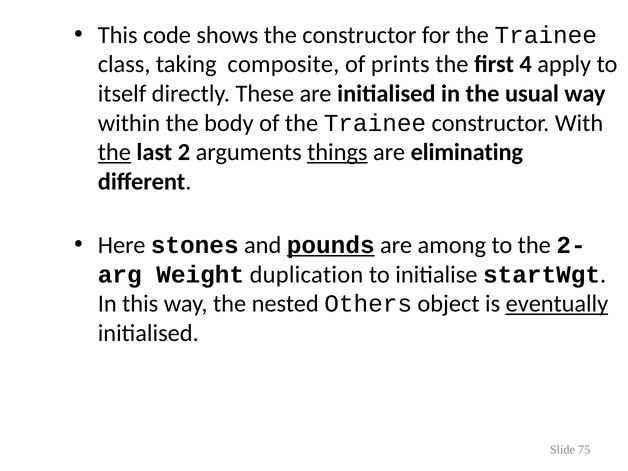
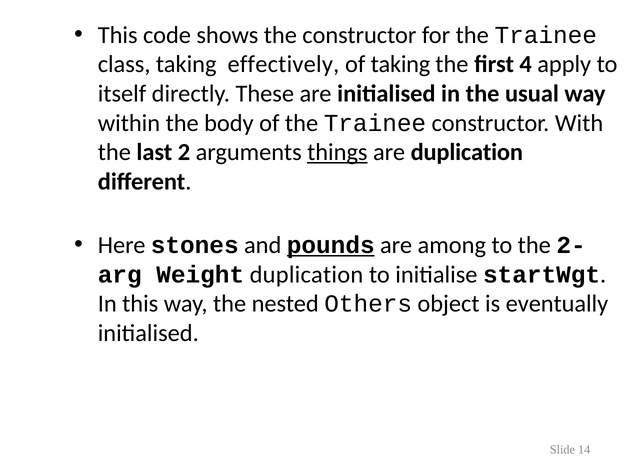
composite: composite -> effectively (283, 64)
of prints: prints -> taking (400, 64)
the underline: present -> none (114, 152)
are eliminating: eliminating -> duplication (467, 152)
eventually underline: present -> none (557, 304)
75: 75 -> 14 (584, 450)
